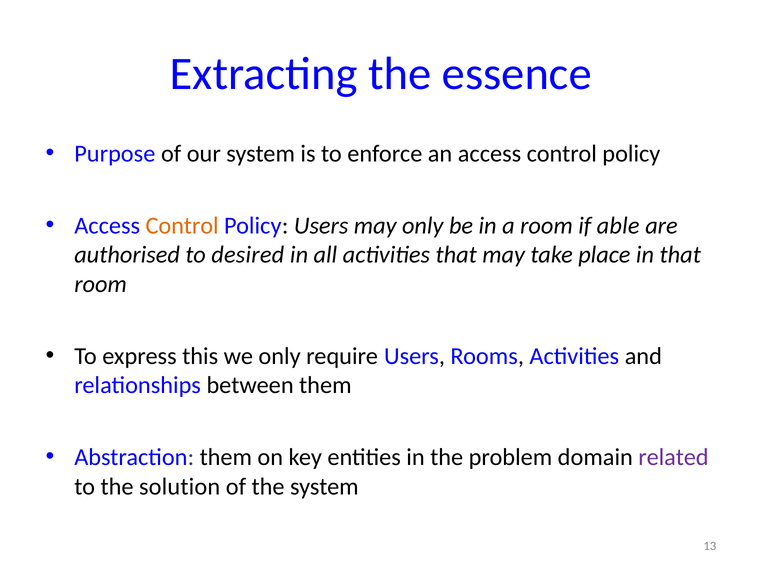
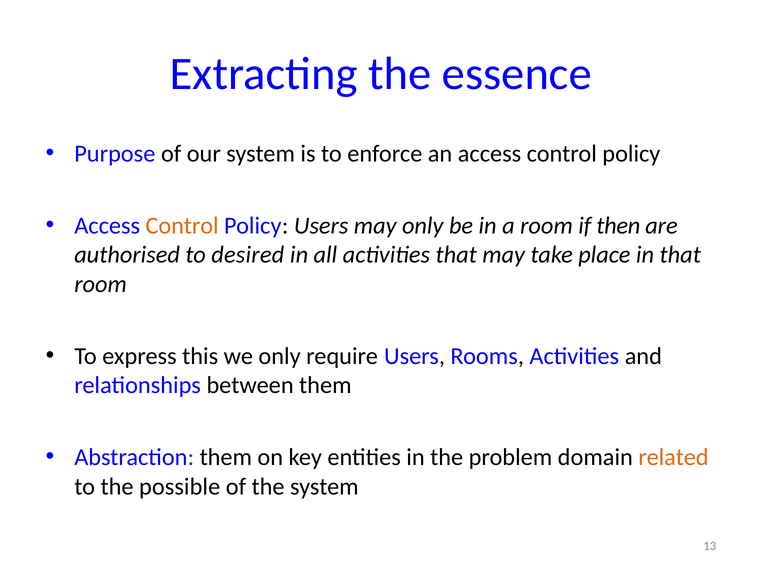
able: able -> then (618, 225)
related colour: purple -> orange (673, 457)
solution: solution -> possible (180, 486)
